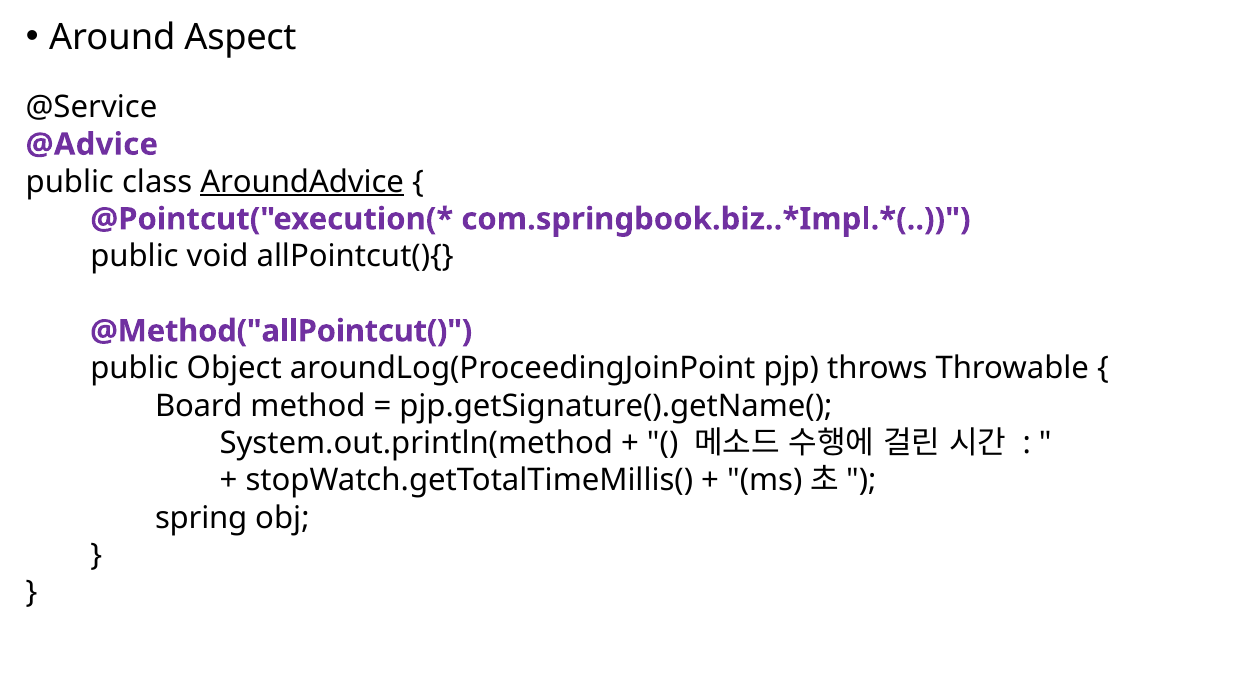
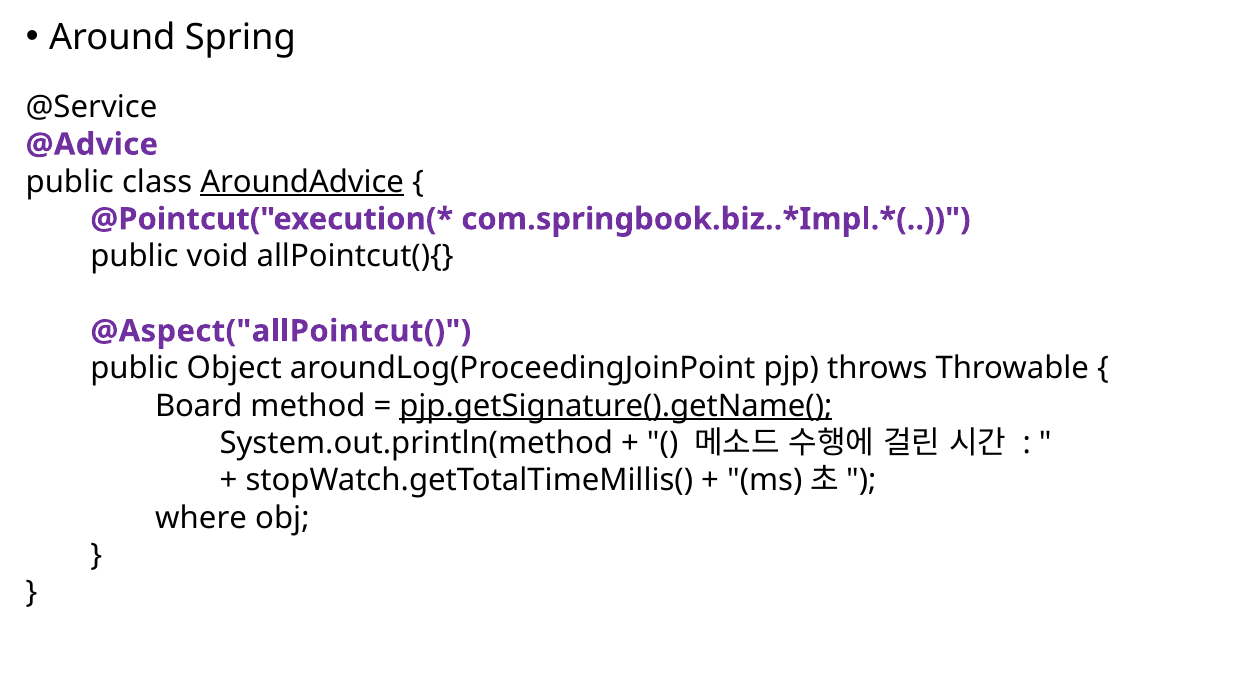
Aspect: Aspect -> Spring (240, 37)
@Method("allPointcut(: @Method("allPointcut( -> @Aspect("allPointcut( (281, 331)
pjp.getSignature().getName( underline: none -> present (616, 406)
spring: spring -> where (201, 518)
